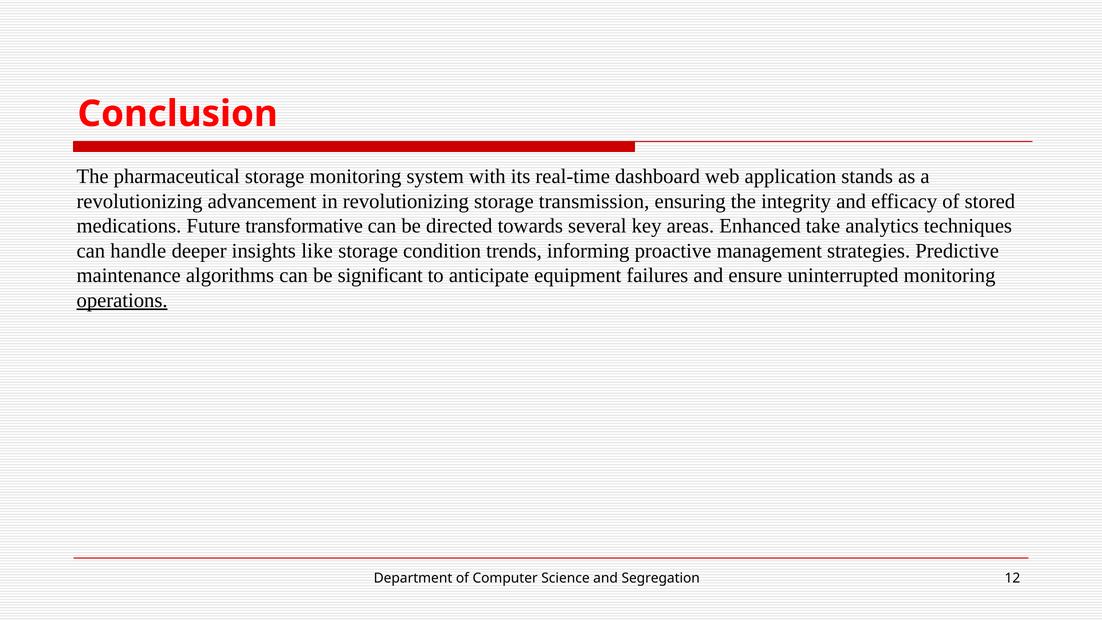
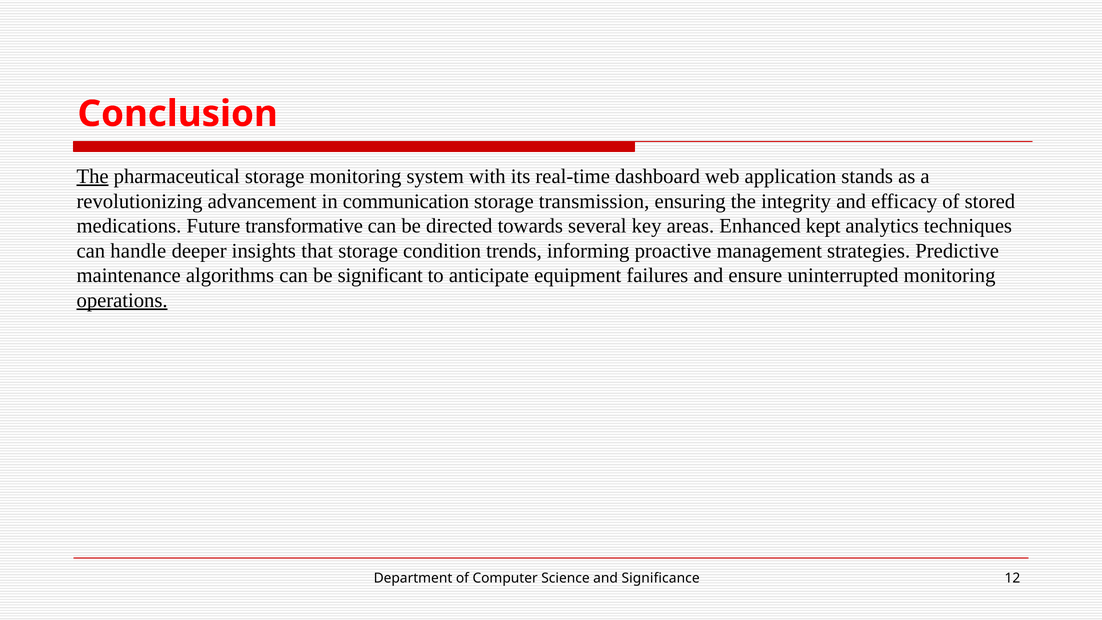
The underline: none -> present (93, 176)
in revolutionizing: revolutionizing -> communication (406, 201)
take: take -> kept (823, 226)
like: like -> that (317, 251)
Segregation: Segregation -> Significance (661, 578)
